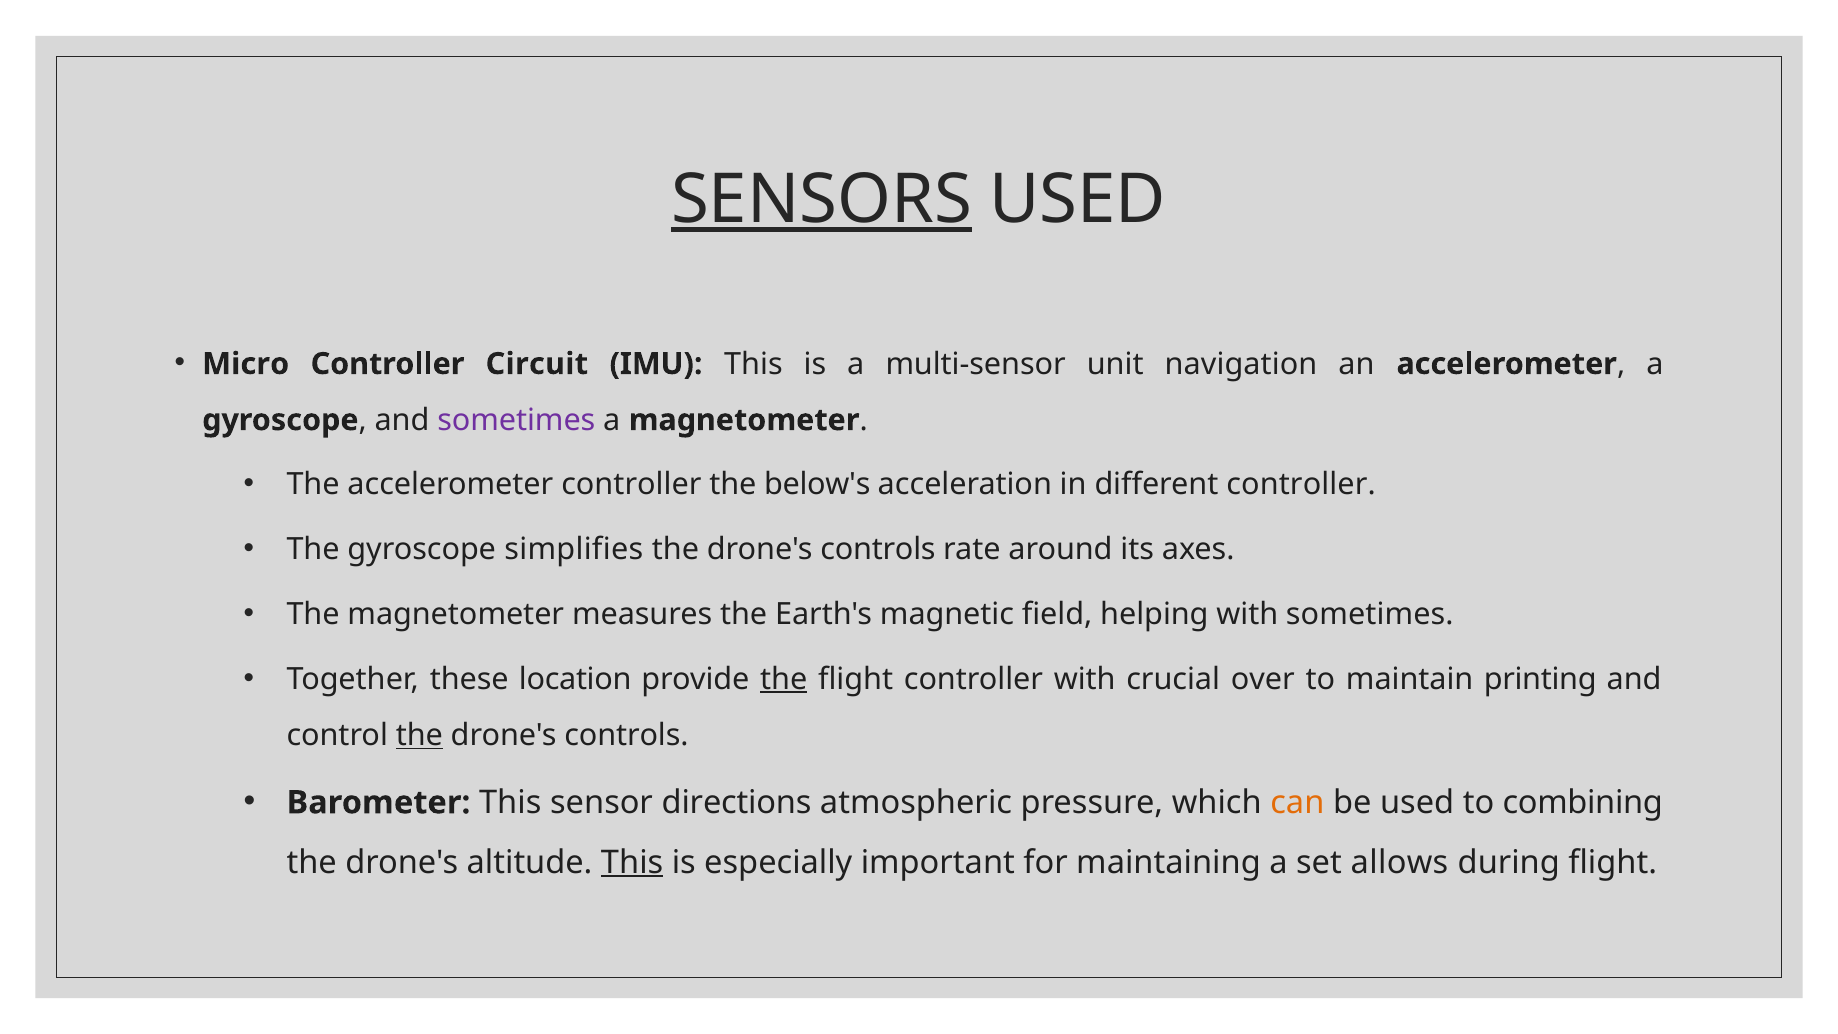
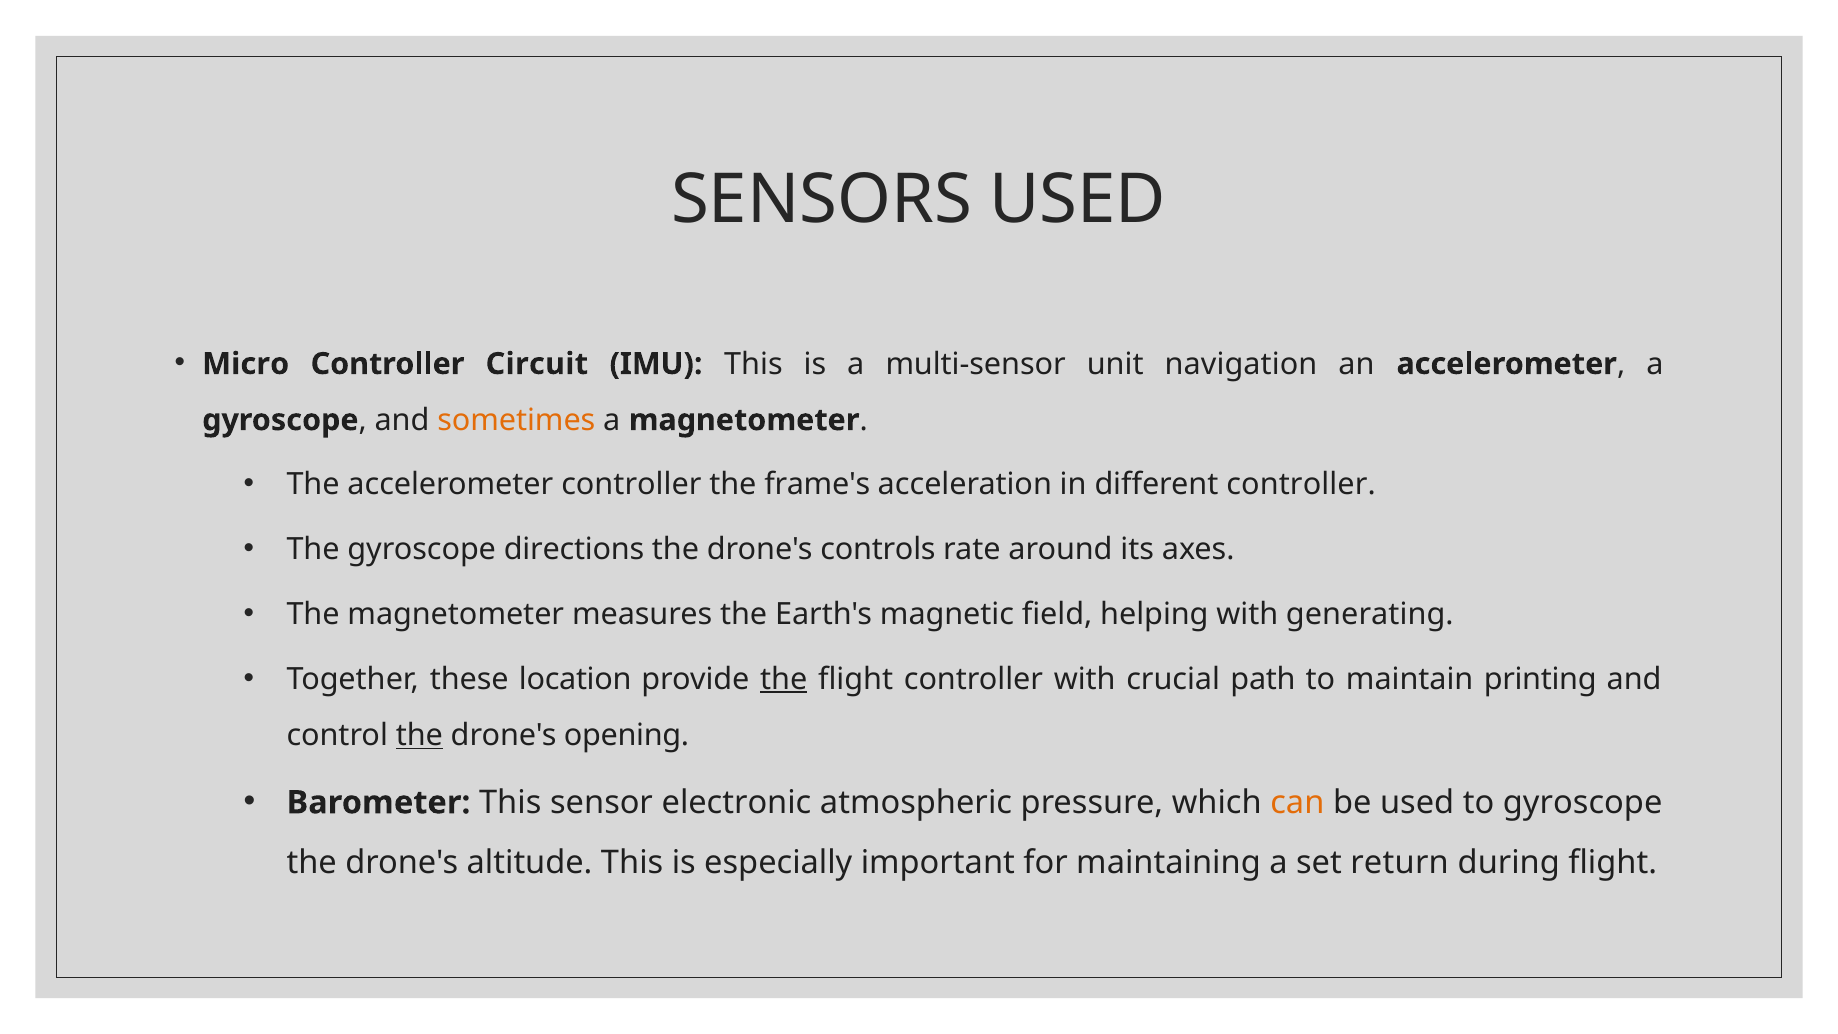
SENSORS underline: present -> none (822, 200)
sometimes colour: purple -> orange (516, 420)
below's: below's -> frame's (817, 485)
simplifies: simplifies -> directions (574, 550)
with sometimes: sometimes -> generating (1370, 614)
over: over -> path (1263, 679)
controls: controls -> opening (627, 735)
directions: directions -> electronic (737, 803)
to combining: combining -> gyroscope (1583, 803)
This underline: present -> none (632, 862)
allows: allows -> return (1400, 862)
